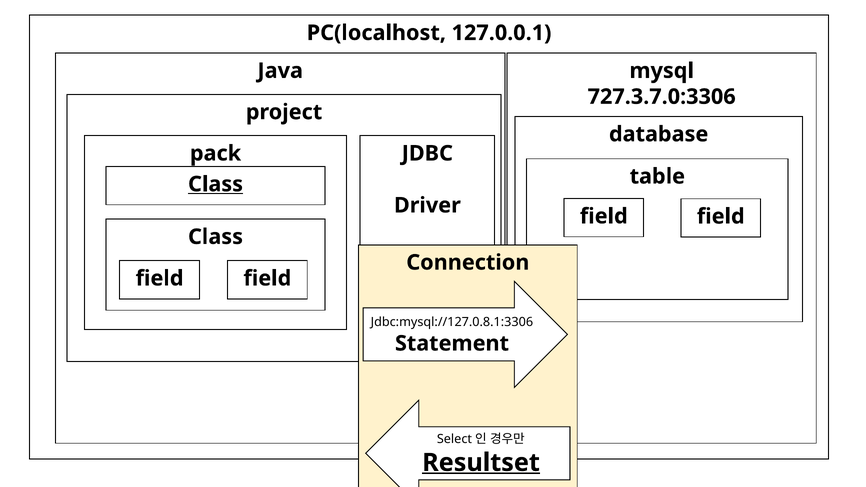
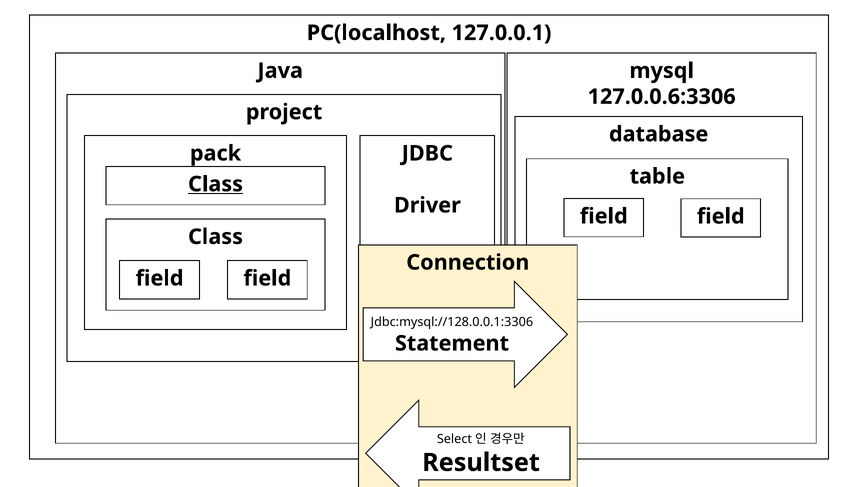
727.3.7.0:3306: 727.3.7.0:3306 -> 127.0.0.6:3306 (662, 97)
Jdbc:mysql://127.0.8.1:3306: Jdbc:mysql://127.0.8.1:3306 -> Jdbc:mysql://128.0.0.1:3306 (452, 322)
Resultset underline: present -> none (481, 463)
